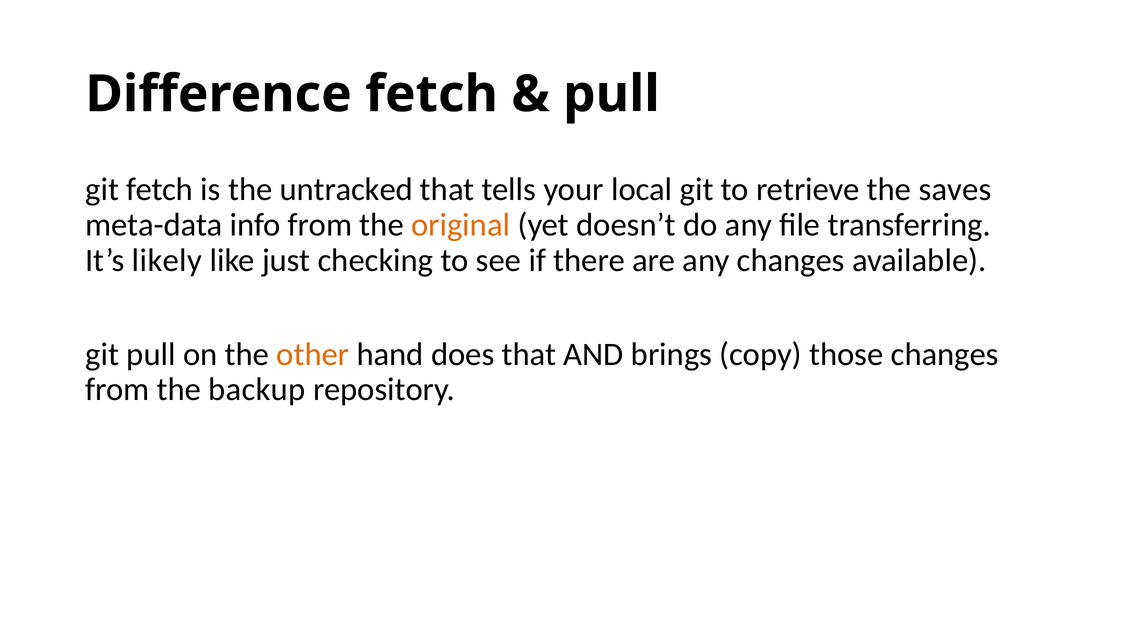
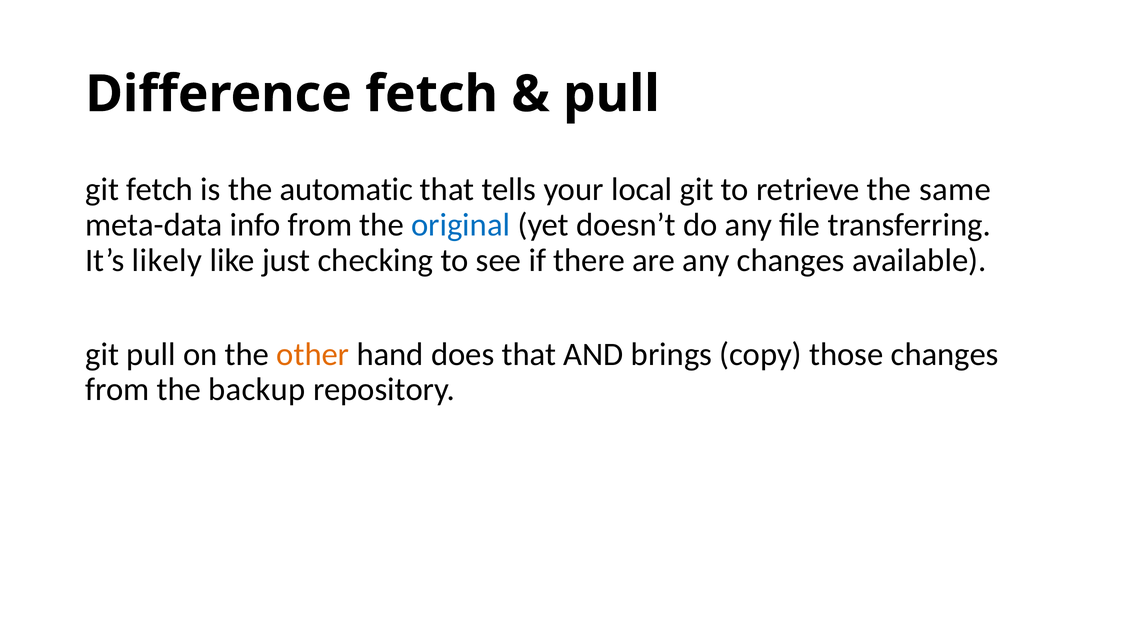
untracked: untracked -> automatic (346, 189)
saves: saves -> same (955, 189)
original colour: orange -> blue (461, 225)
